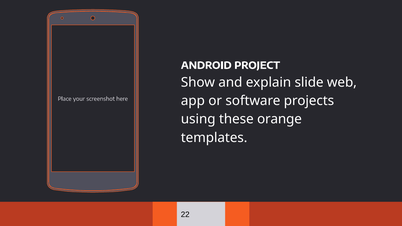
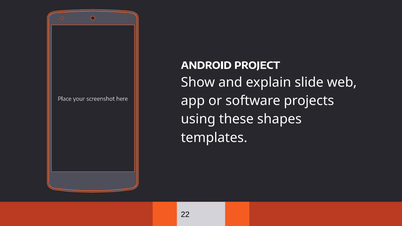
orange: orange -> shapes (279, 119)
